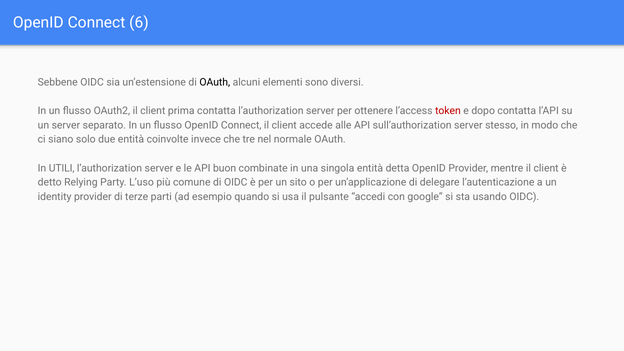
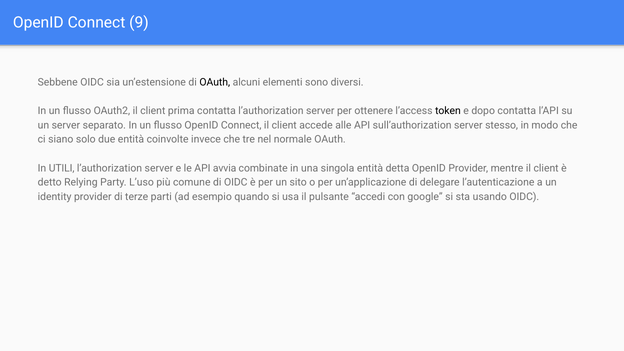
6: 6 -> 9 (139, 23)
token colour: red -> black (448, 111)
buon: buon -> avvia (225, 168)
